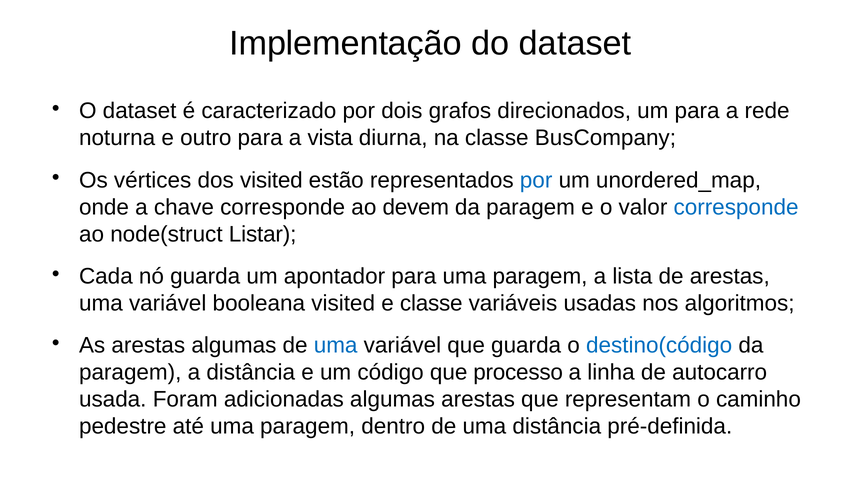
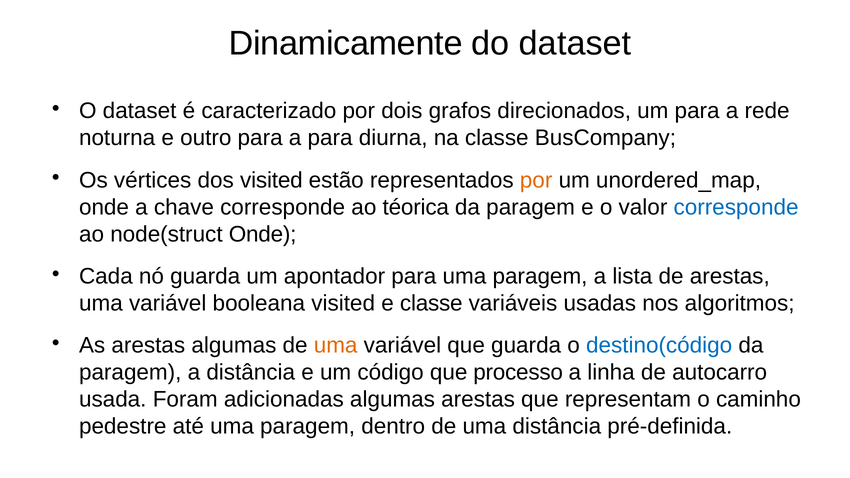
Implementação: Implementação -> Dinamicamente (346, 43)
a vista: vista -> para (330, 138)
por colour: blue -> orange (536, 180)
devem: devem -> téorica (416, 207)
node(struct Listar: Listar -> Onde (263, 234)
uma colour: blue -> orange (336, 346)
